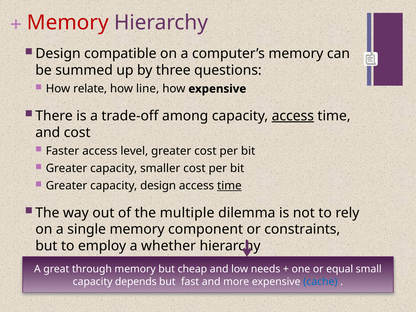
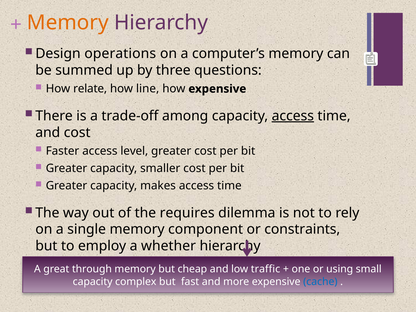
Memory colour: red -> orange (68, 23)
compatible: compatible -> operations (120, 54)
capacity design: design -> makes (158, 186)
time underline: present -> none (229, 186)
multiple: multiple -> requires (187, 213)
needs: needs -> traffic (266, 269)
equal: equal -> using (340, 269)
depends: depends -> complex (136, 282)
